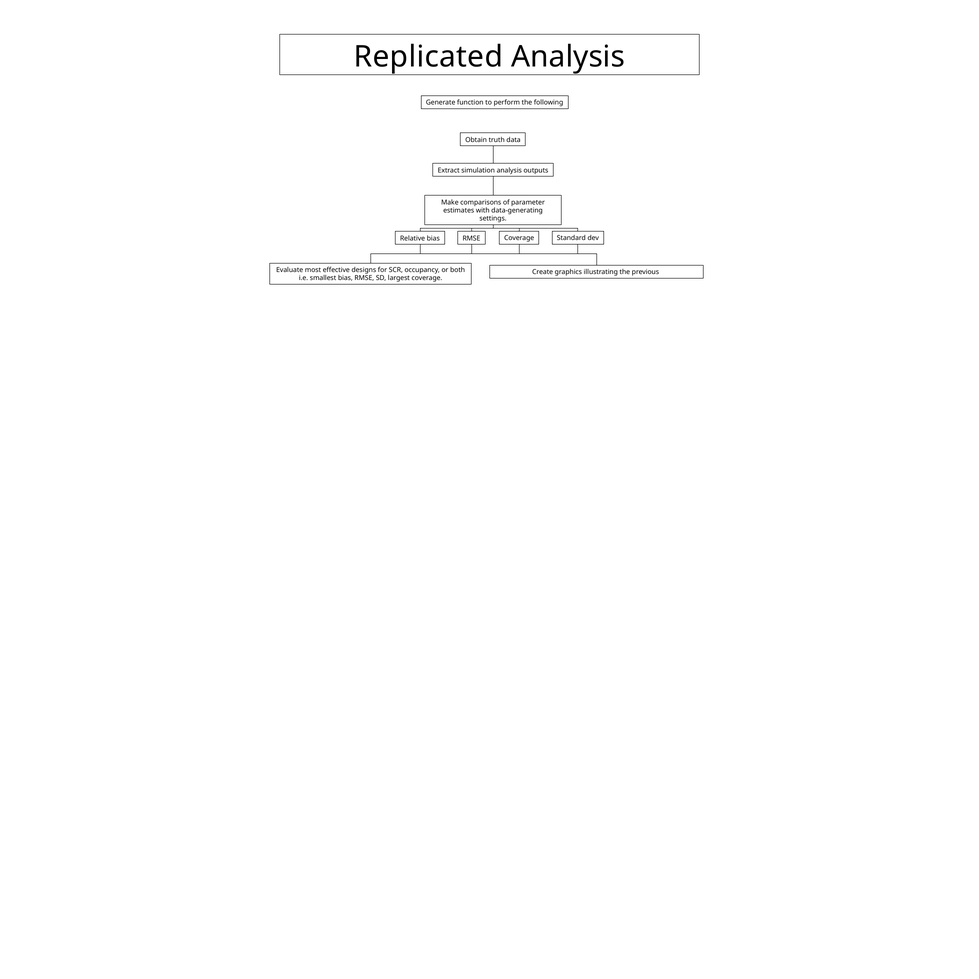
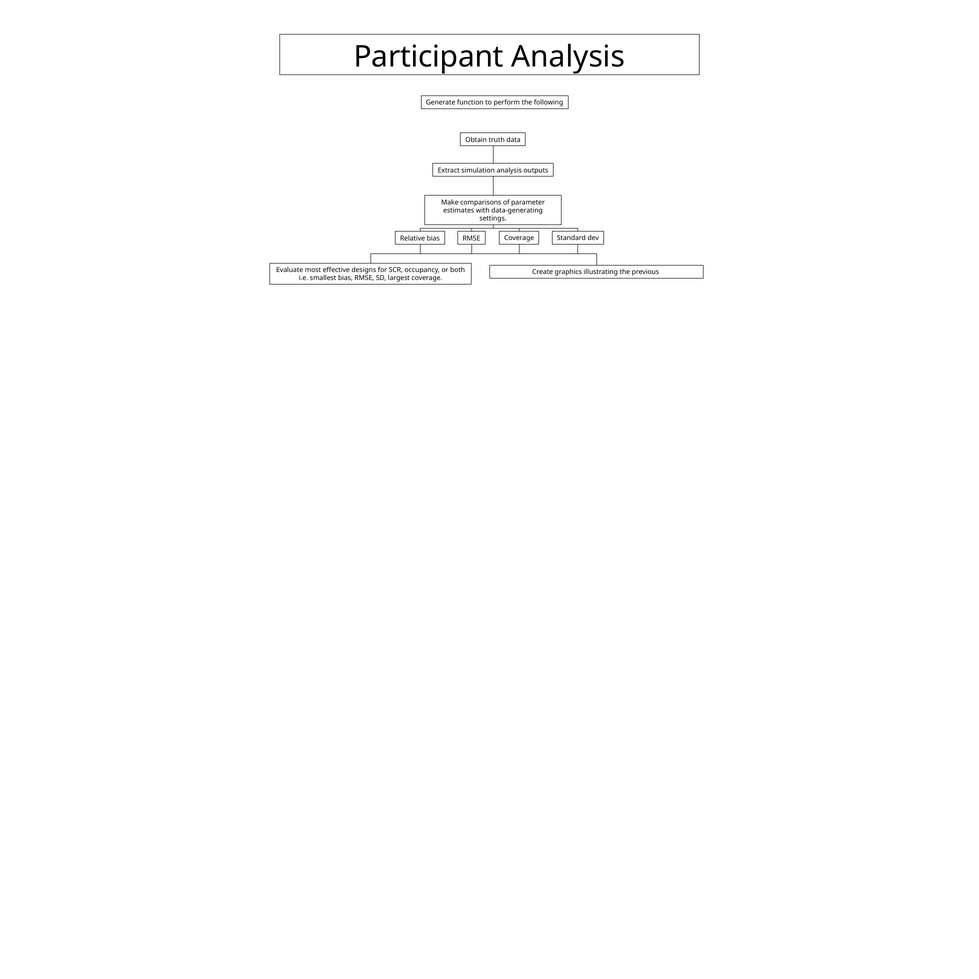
Replicated: Replicated -> Participant (429, 57)
